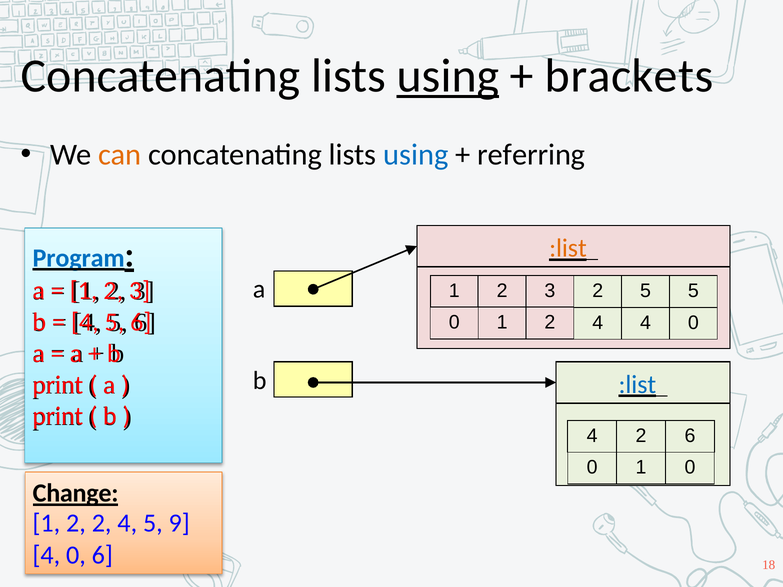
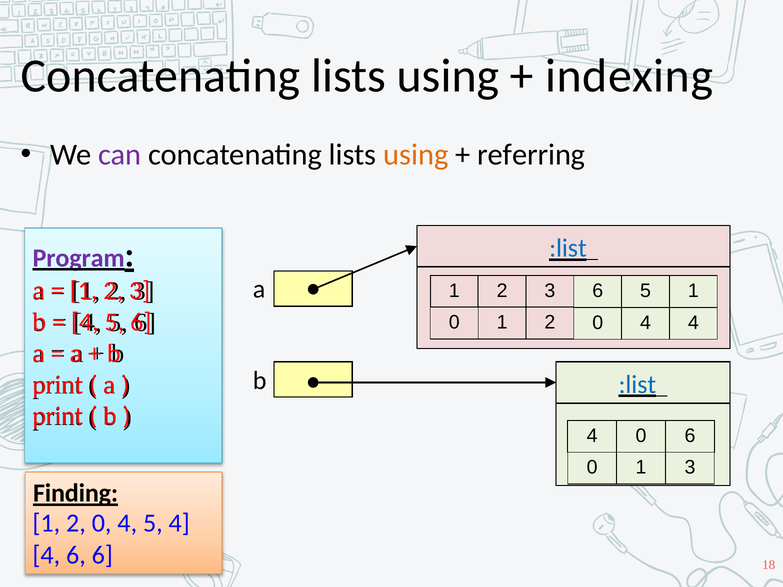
using underline: present -> none (448, 76)
brackets: brackets -> indexing (629, 76)
can colour: orange -> purple (120, 155)
using colour: blue -> orange (416, 155)
:list colour: orange -> blue (568, 248)
Program colour: blue -> purple (79, 258)
2: 2 -> 6 (598, 291)
5 5: 5 -> 1 (693, 291)
4: 4 -> 0 (598, 323)
0: 0 -> 4 (693, 323)
4 2: 2 -> 0 (641, 436)
1 0: 0 -> 3 (690, 468)
Change: Change -> Finding (76, 494)
2: 2 -> 0 (102, 523)
5 9: 9 -> 4 (179, 523)
0: 0 -> 6 (76, 555)
